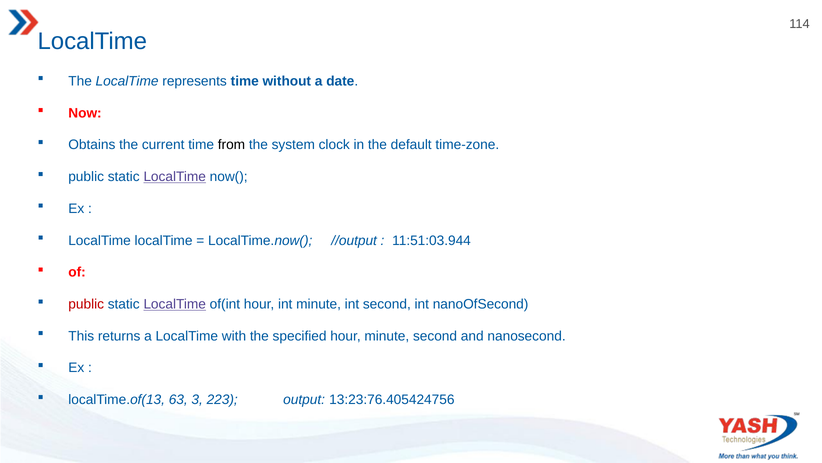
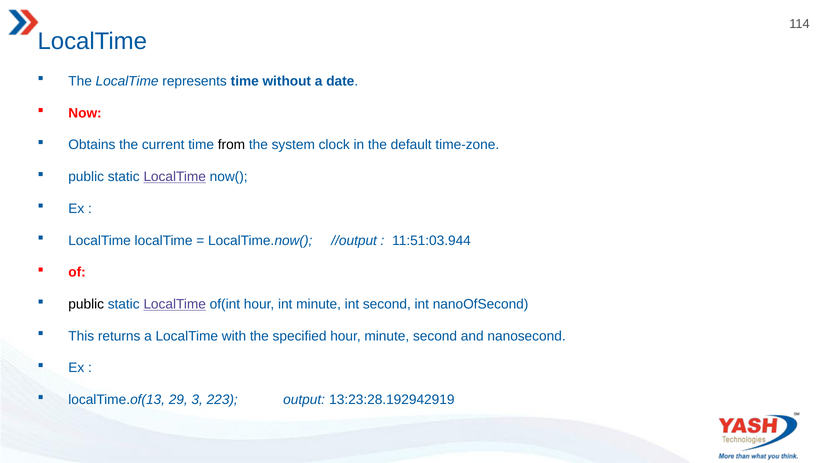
public colour: red -> black (86, 304)
63: 63 -> 29 (178, 399)
13:23:76.405424756: 13:23:76.405424756 -> 13:23:28.192942919 (392, 399)
